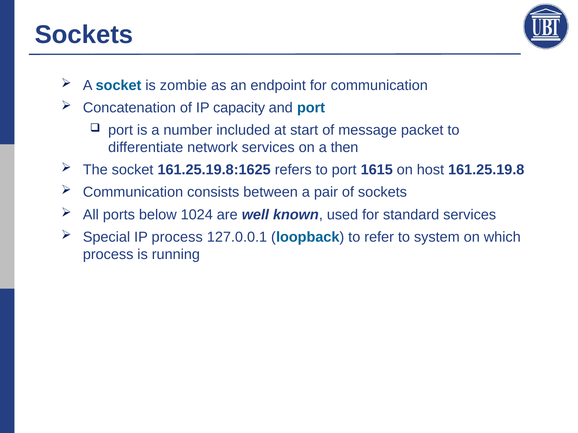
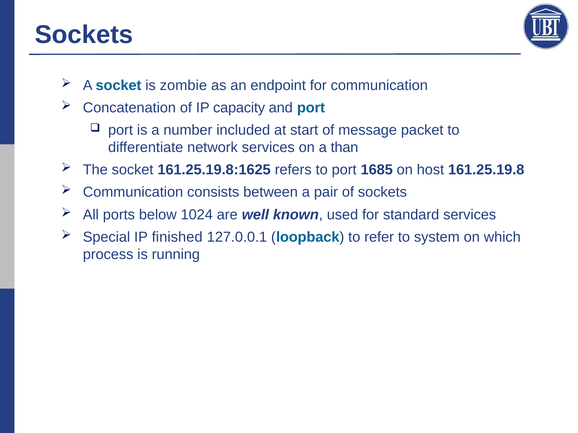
then: then -> than (345, 148)
1615: 1615 -> 1685 (377, 170)
IP process: process -> finished (177, 237)
